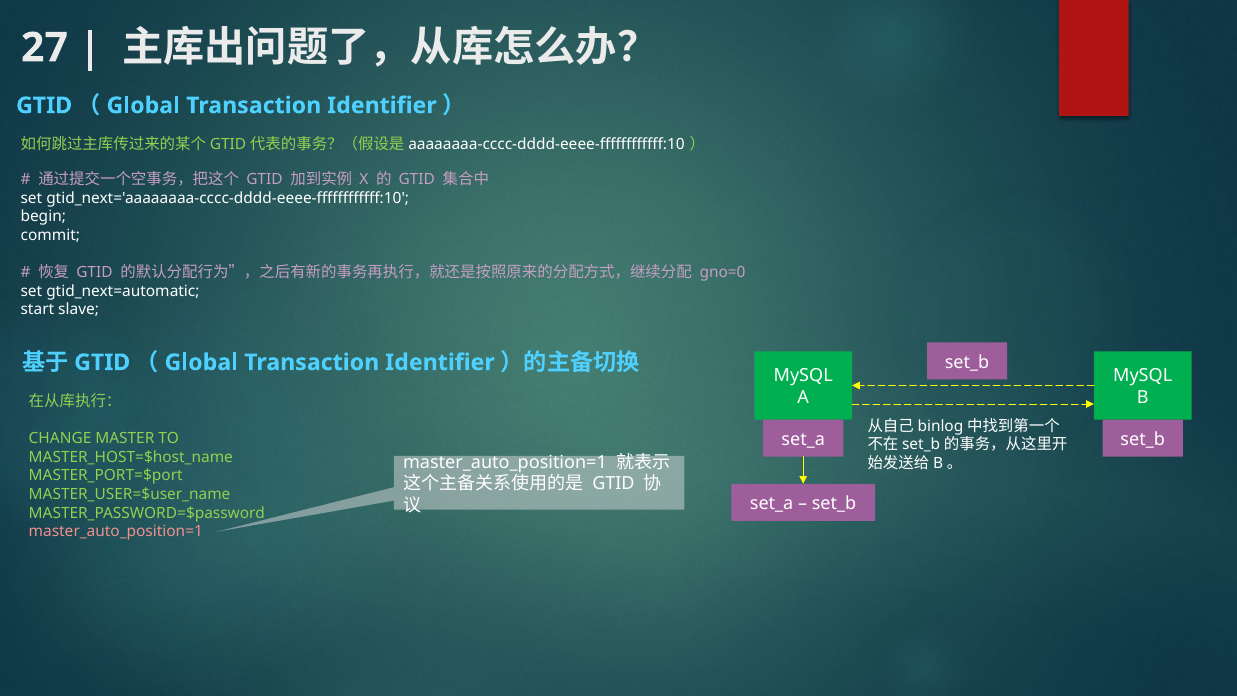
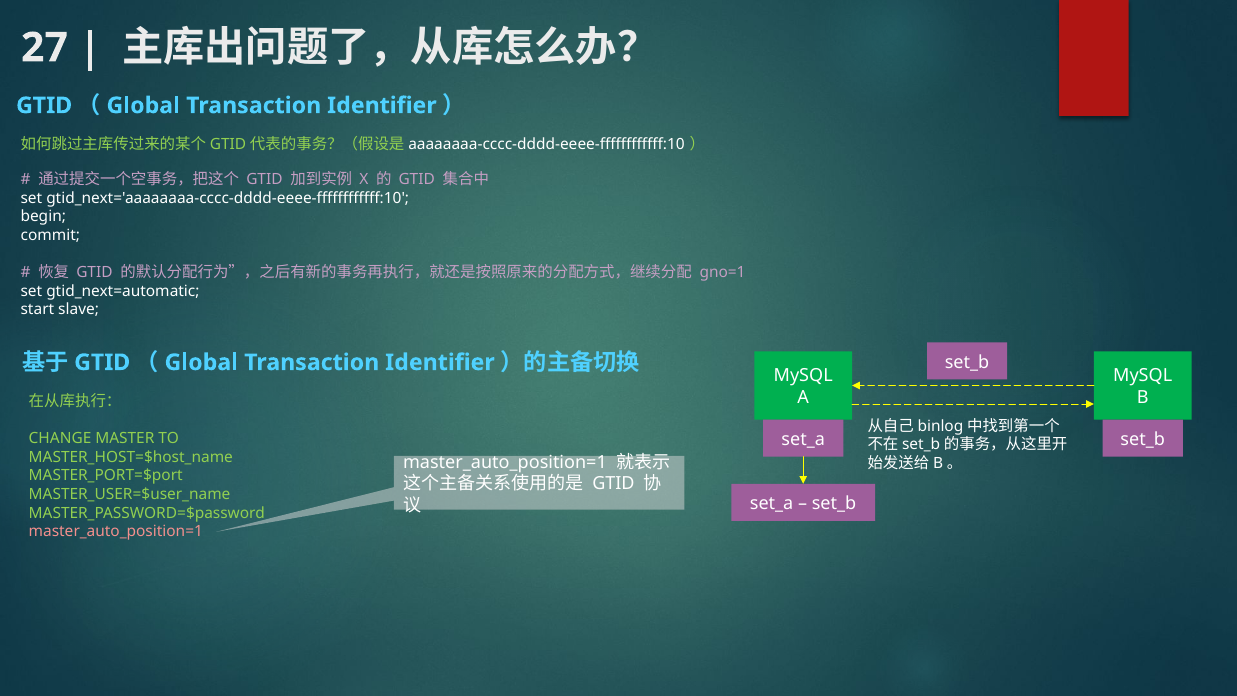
gno=0: gno=0 -> gno=1 (723, 272)
